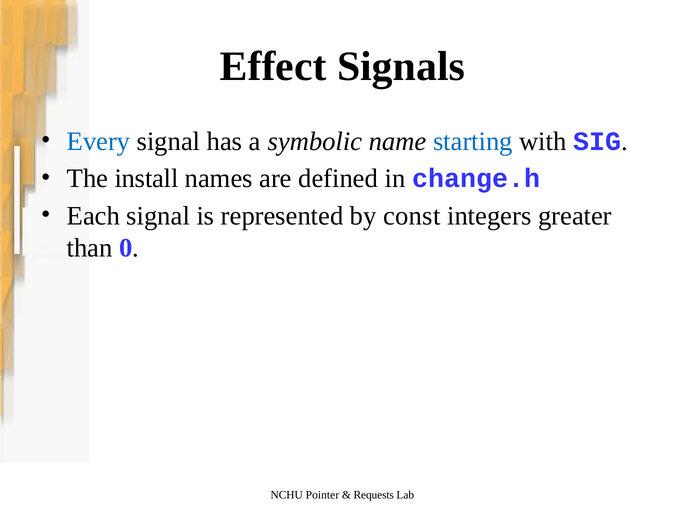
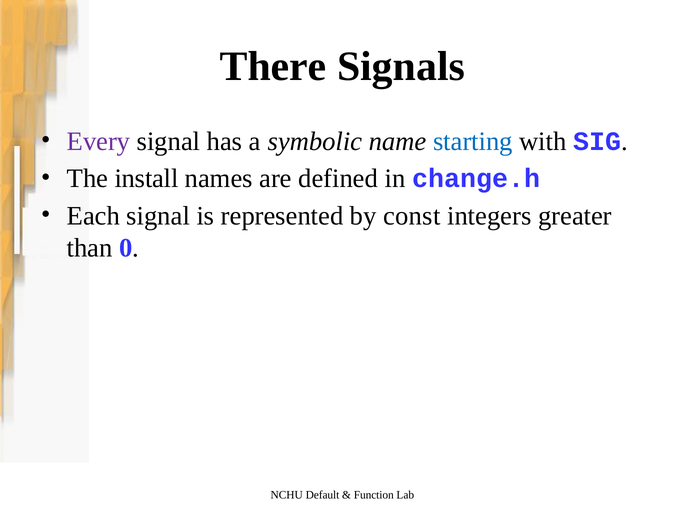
Effect: Effect -> There (273, 66)
Every colour: blue -> purple (99, 141)
Pointer: Pointer -> Default (323, 495)
Requests: Requests -> Function (374, 495)
